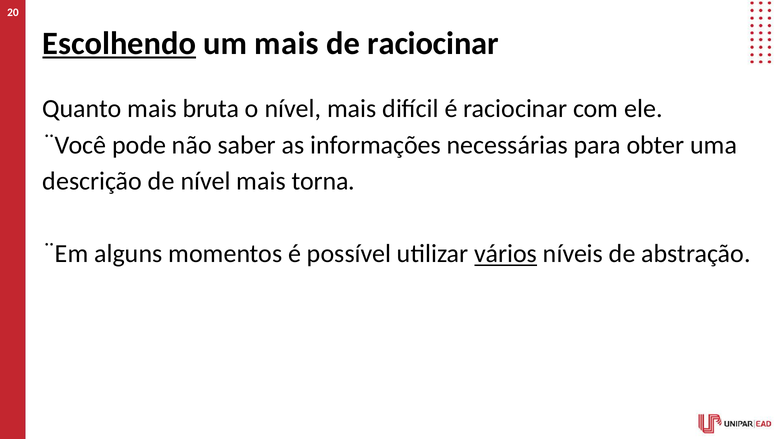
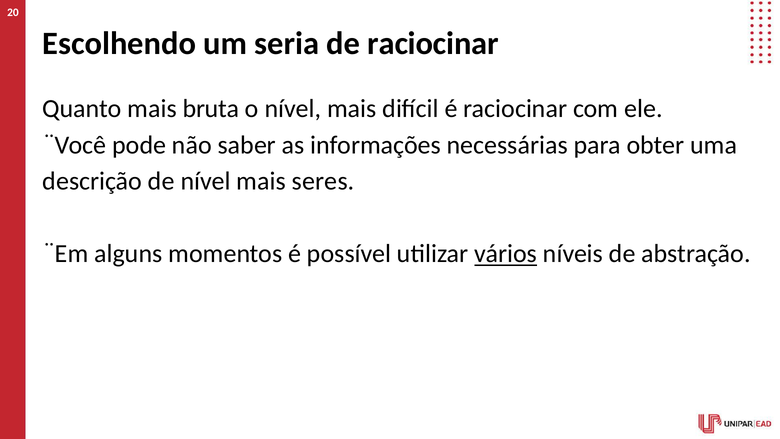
Escolhendo underline: present -> none (119, 44)
um mais: mais -> seria (287, 44)
torna: torna -> seres (323, 181)
